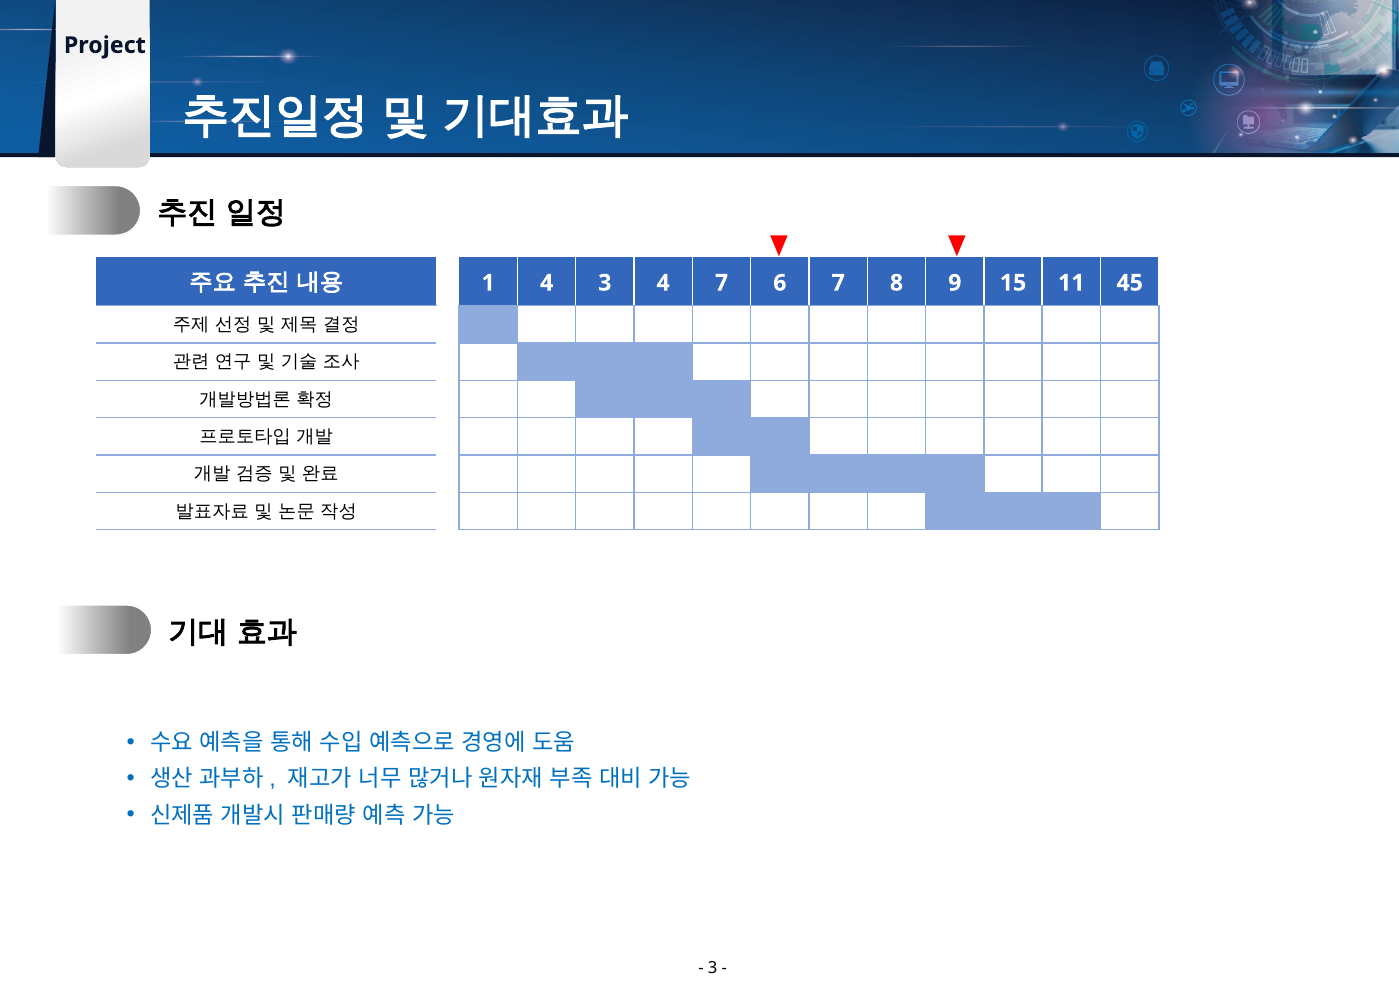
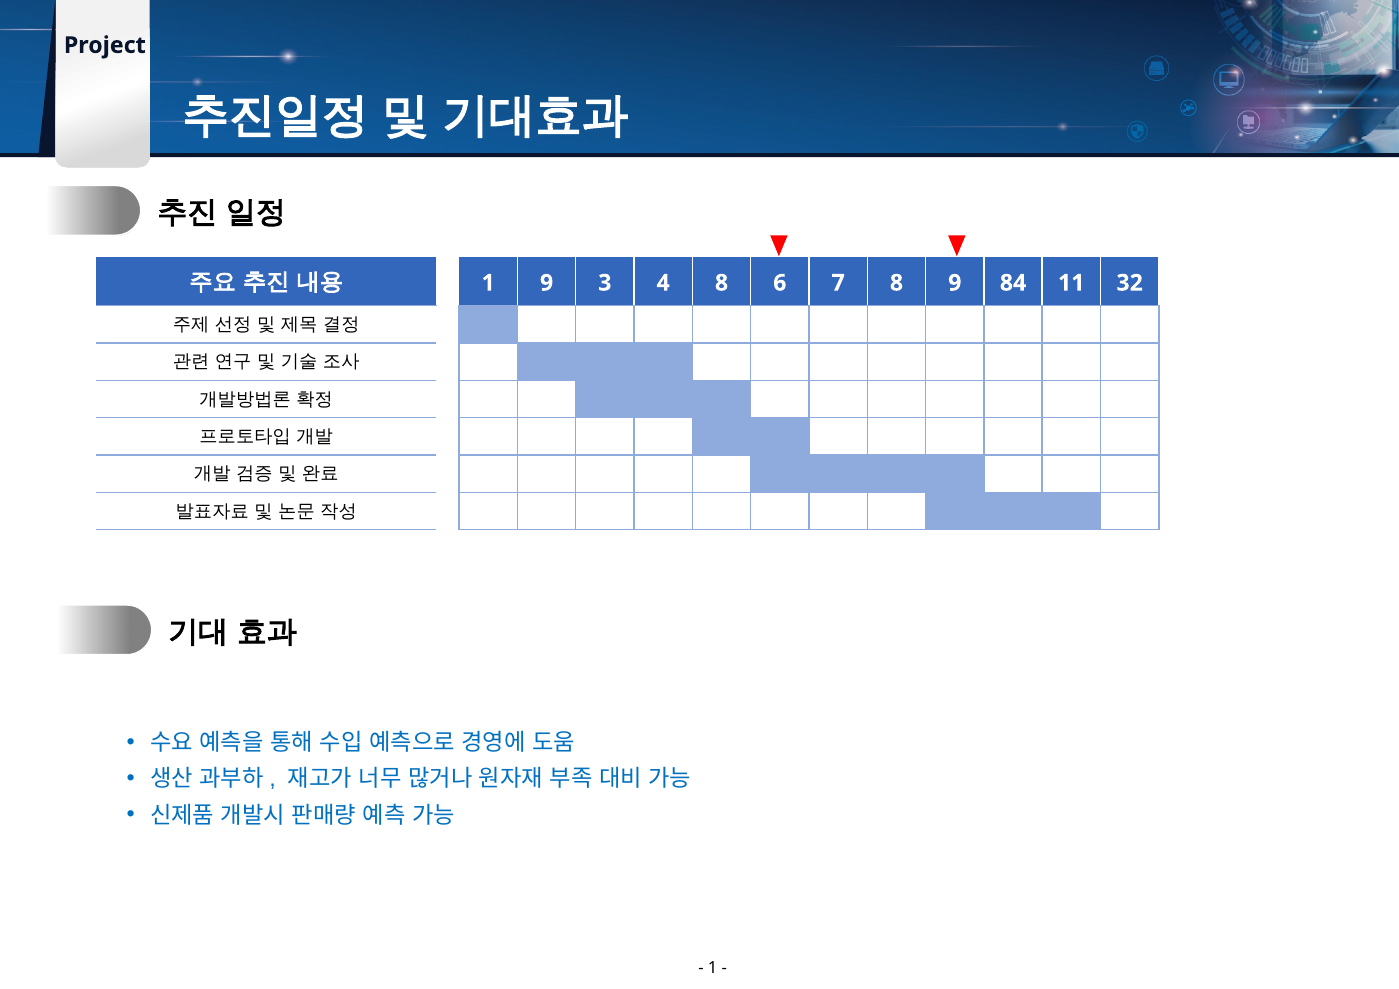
1 4: 4 -> 9 (547, 283)
4 7: 7 -> 8 (722, 283)
15: 15 -> 84 (1013, 283)
45: 45 -> 32 (1130, 283)
3: 3 -> 1 (713, 968)
